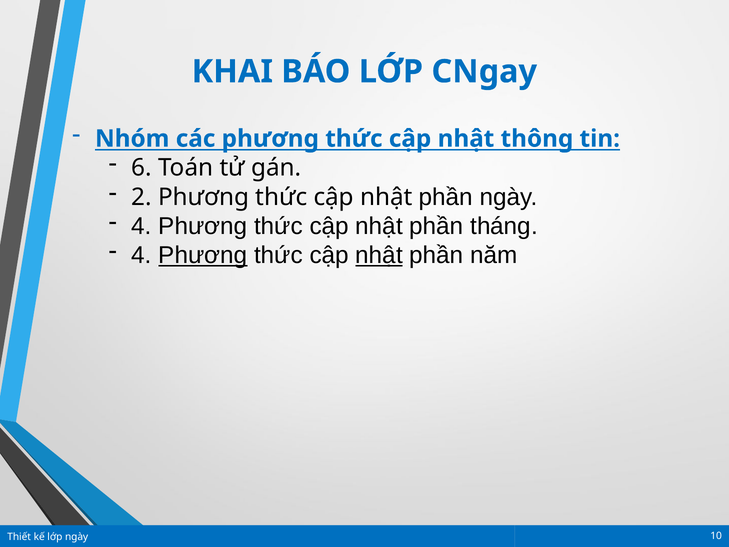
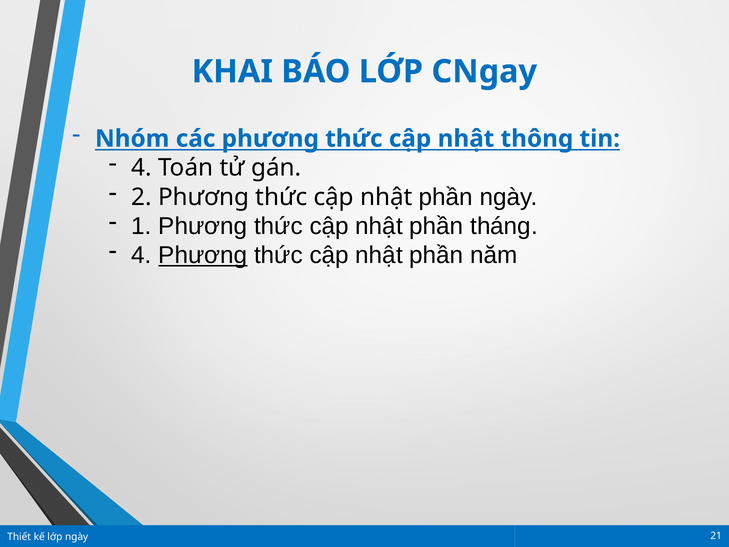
6: 6 -> 4 (142, 168)
4: 4 -> 1 (142, 226)
nhật underline: present -> none (379, 255)
10: 10 -> 21 (716, 536)
